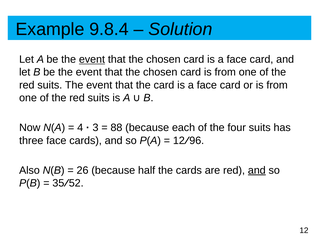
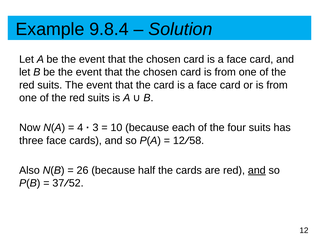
event underline: present -> none (92, 59)
88: 88 -> 10 (116, 127)
96: 96 -> 58 (197, 140)
35: 35 -> 37 (58, 183)
